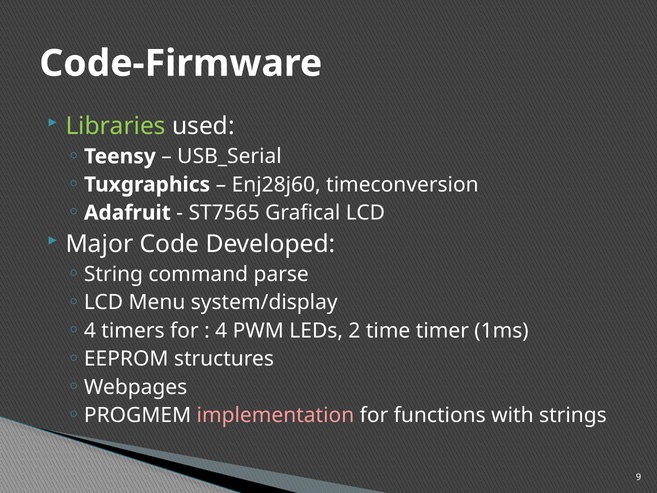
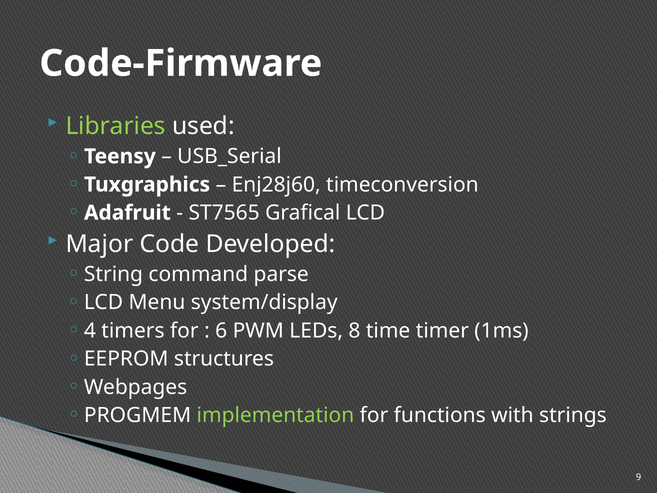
4: 4 -> 6 (221, 331)
2: 2 -> 8 (354, 331)
implementation colour: pink -> light green (275, 415)
